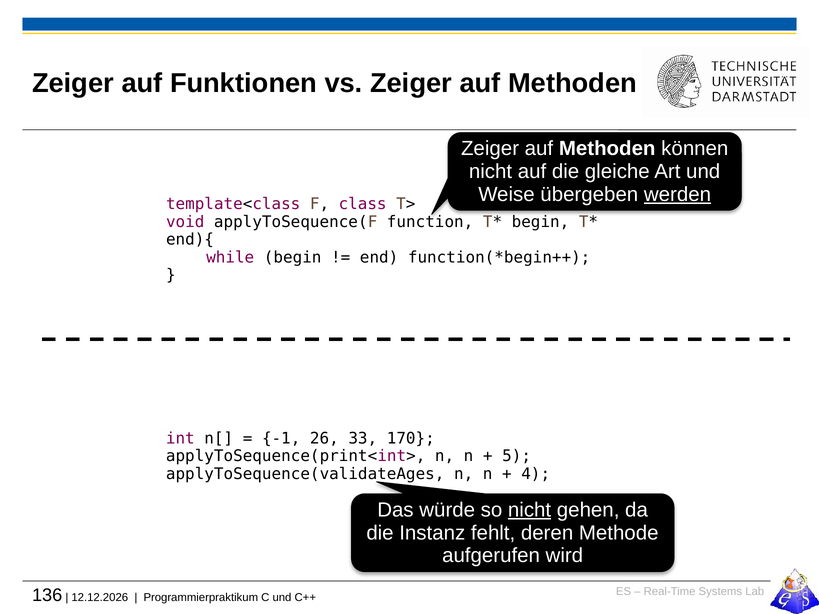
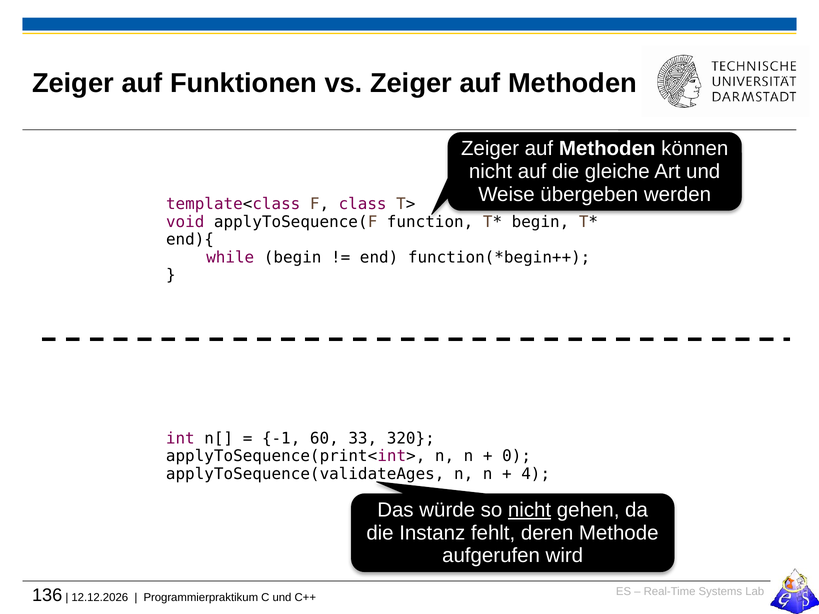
werden underline: present -> none (677, 194)
26: 26 -> 60 (324, 439)
170: 170 -> 320 (411, 439)
5: 5 -> 0 (517, 456)
